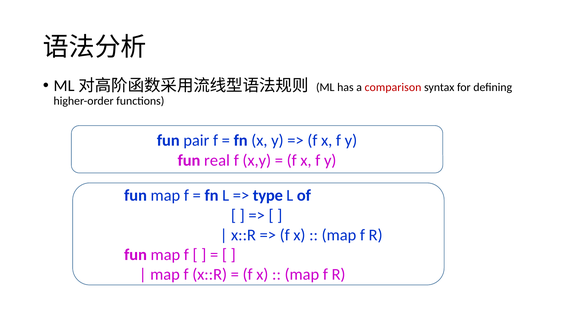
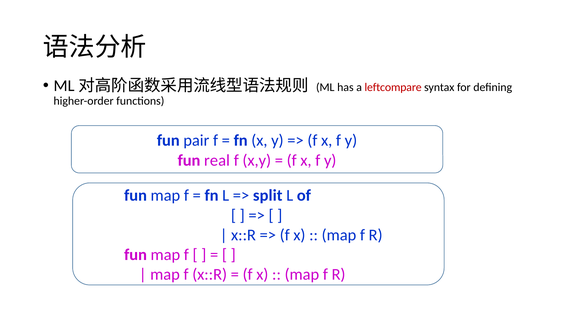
comparison: comparison -> leftcompare (393, 87)
type: type -> split (268, 196)
